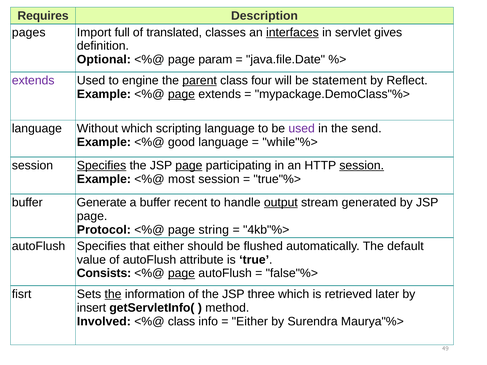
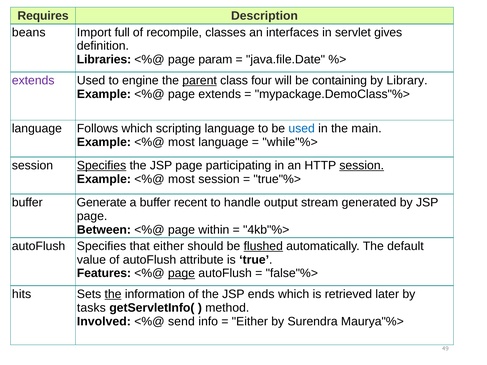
pages: pages -> beans (29, 32)
translated: translated -> recompile (174, 32)
interfaces underline: present -> none (292, 32)
Optional: Optional -> Libraries (104, 60)
statement: statement -> containing (340, 80)
Reflect: Reflect -> Library (407, 80)
page underline: present -> none (181, 94)
Without: Without -> Follows (98, 129)
used colour: purple -> blue (302, 129)
send: send -> main (367, 129)
good: good -> most (181, 142)
page underline: present -> none (189, 166)
output underline: present -> none (281, 203)
Protocol: Protocol -> Between (104, 230)
string: string -> within (214, 230)
flushed underline: none -> present (263, 246)
Consists: Consists -> Features (104, 273)
fisrt: fisrt -> hits (22, 294)
three: three -> ends (261, 294)
insert: insert -> tasks (91, 308)
class: class -> send (181, 322)
